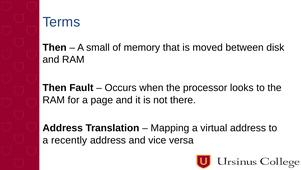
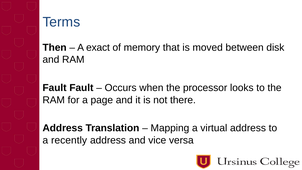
small: small -> exact (98, 48)
Then: Then -> Fault (55, 88)
